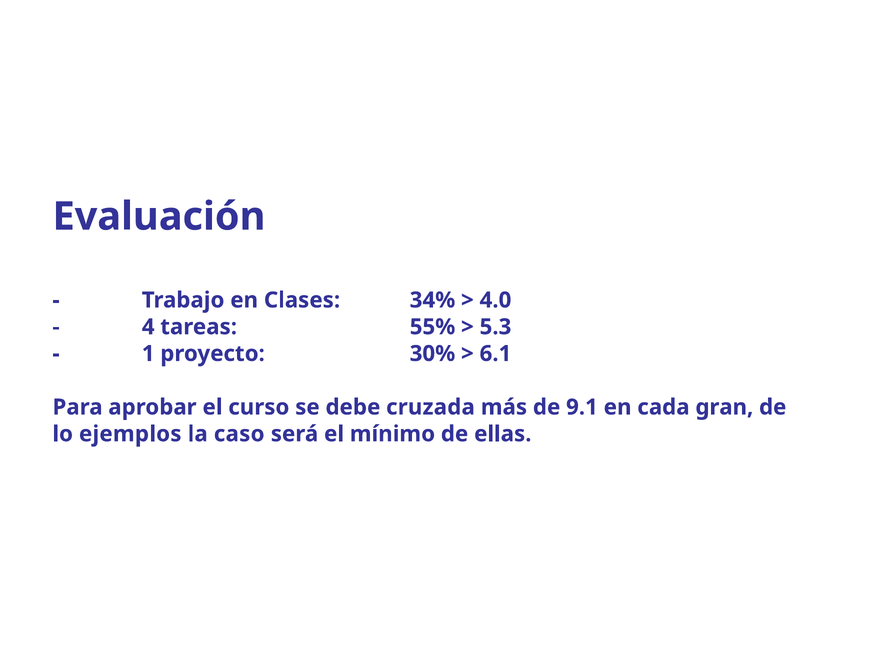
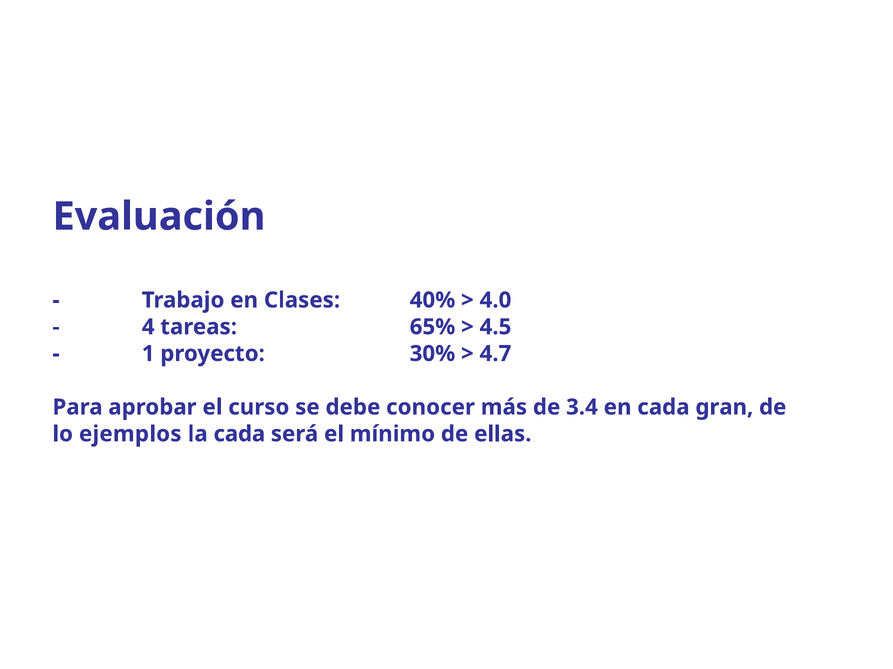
34%: 34% -> 40% (432, 300)
55%: 55% -> 65% (432, 327)
5.3: 5.3 -> 4.5 (495, 327)
6.1: 6.1 -> 4.7 (495, 354)
cruzada: cruzada -> conocer (431, 408)
9.1: 9.1 -> 3.4 (582, 408)
la caso: caso -> cada (239, 434)
